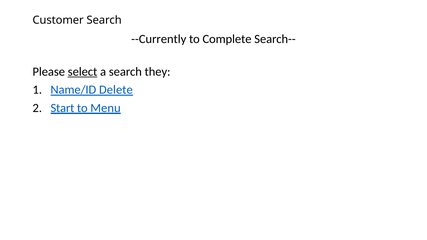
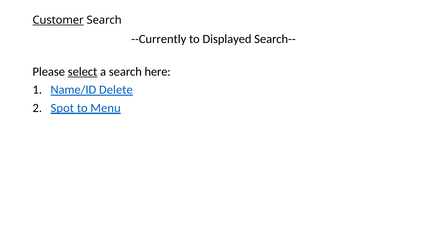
Customer underline: none -> present (58, 20)
Complete: Complete -> Displayed (227, 39)
they: they -> here (158, 72)
Start: Start -> Spot (62, 108)
